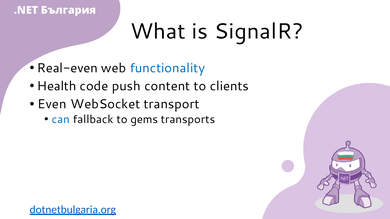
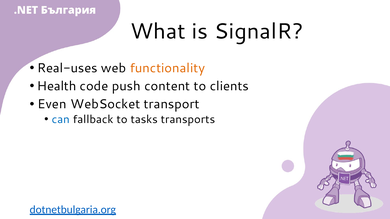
Real-even: Real-even -> Real-uses (67, 68)
functionality colour: blue -> orange (167, 68)
gems: gems -> tasks (144, 120)
